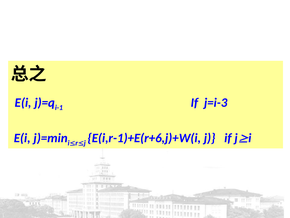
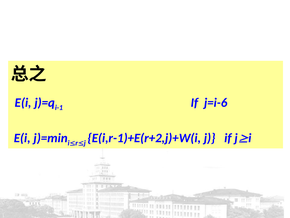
j=i-3: j=i-3 -> j=i-6 (216, 102)
E(i,r-1)+E(r+6,j)+W(i: E(i,r-1)+E(r+6,j)+W(i -> E(i,r-1)+E(r+2,j)+W(i (144, 138)
